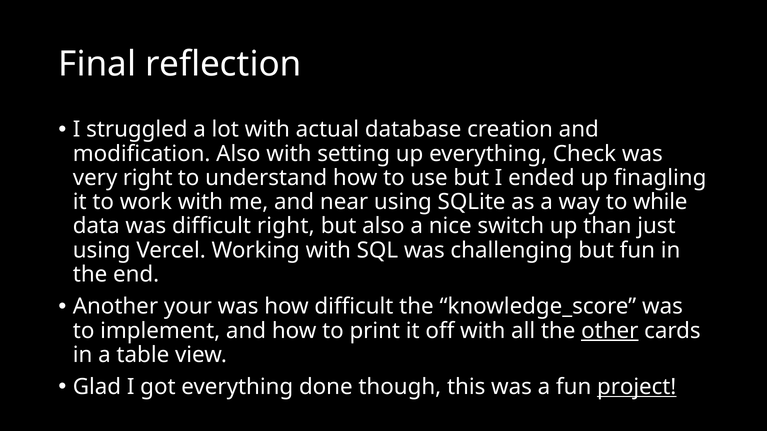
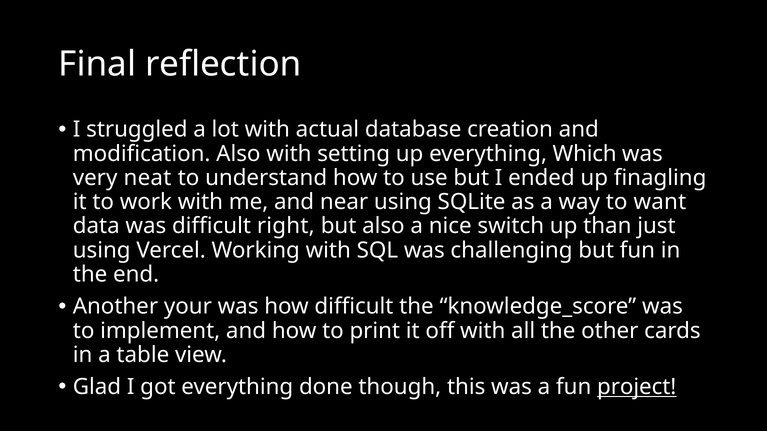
Check: Check -> Which (585, 154)
very right: right -> neat (147, 178)
while: while -> want (660, 202)
other underline: present -> none (610, 331)
